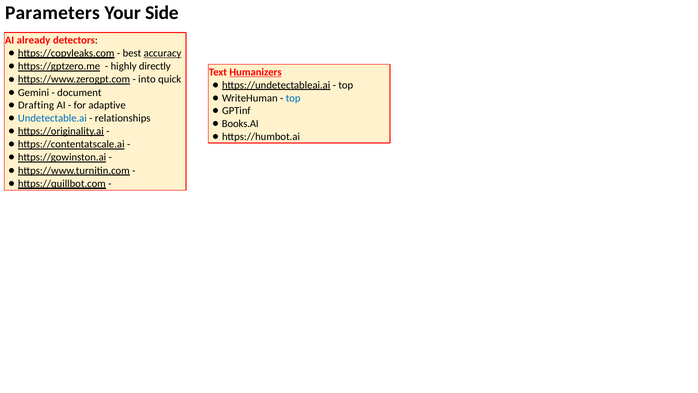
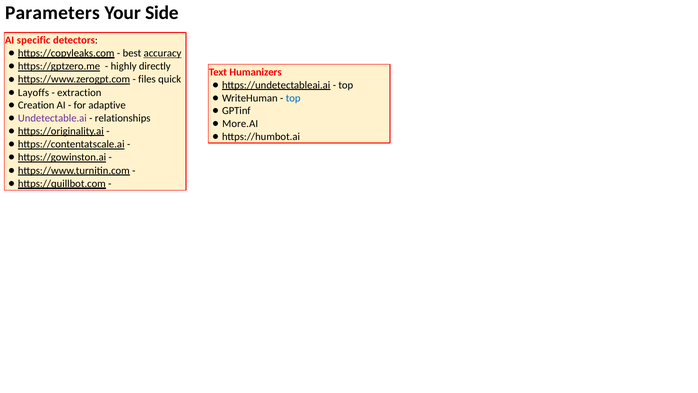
already: already -> specific (34, 40)
Humanizers underline: present -> none (256, 72)
into: into -> files (147, 79)
Gemini: Gemini -> Layoffs (34, 93)
document: document -> extraction (79, 93)
Drafting: Drafting -> Creation (36, 105)
Undetectable.ai colour: blue -> purple (52, 118)
Books.AI: Books.AI -> More.AI (240, 124)
